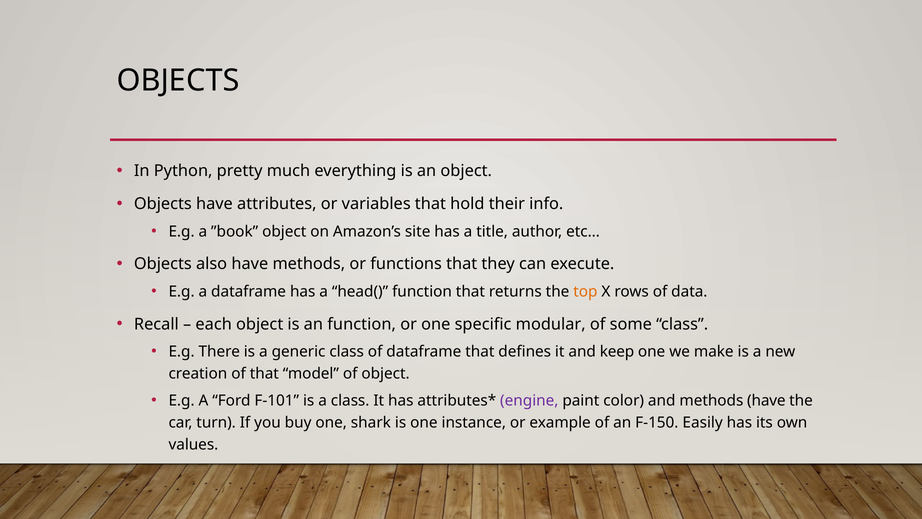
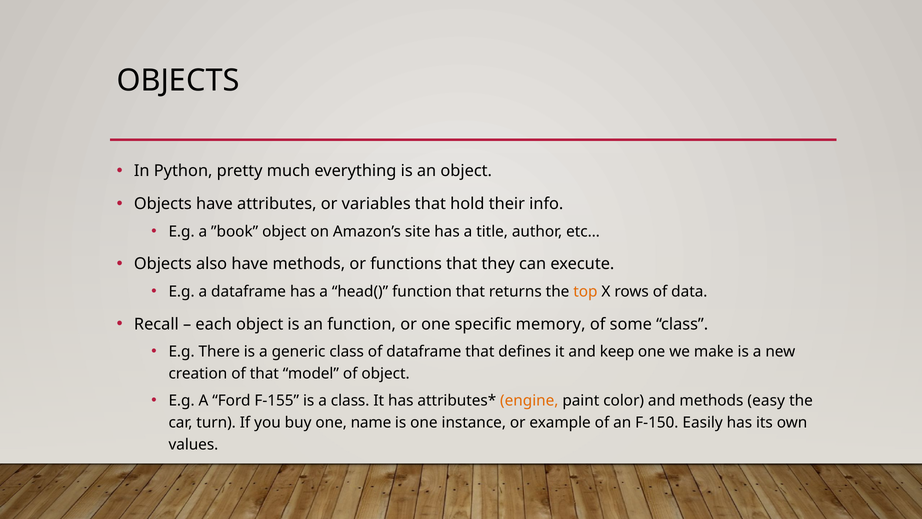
modular: modular -> memory (551, 324)
F-101: F-101 -> F-155 (277, 400)
engine colour: purple -> orange (529, 400)
methods have: have -> easy (766, 400)
shark: shark -> name (371, 422)
